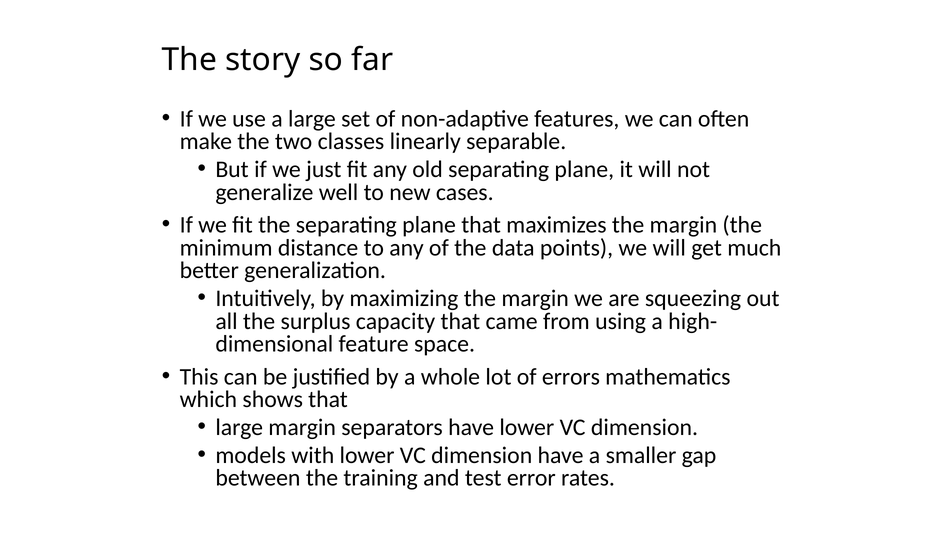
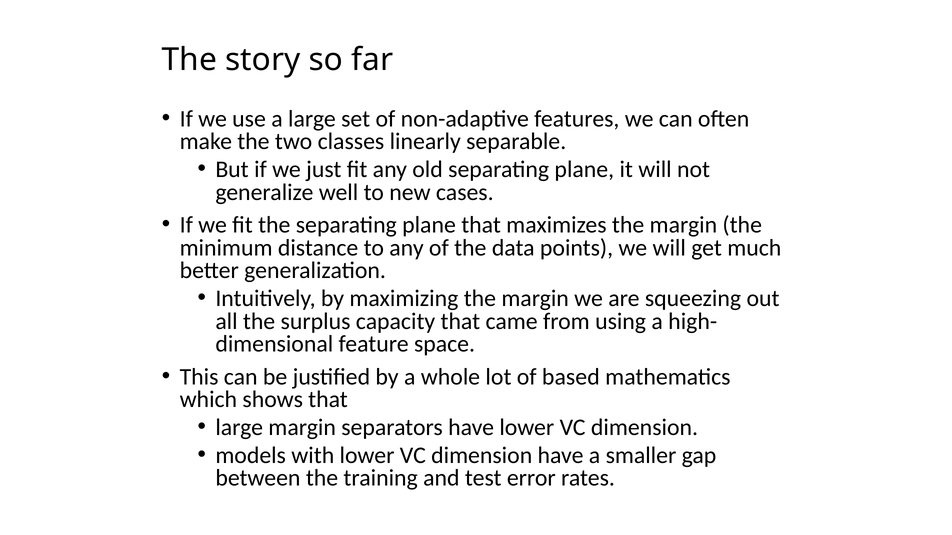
errors: errors -> based (571, 377)
